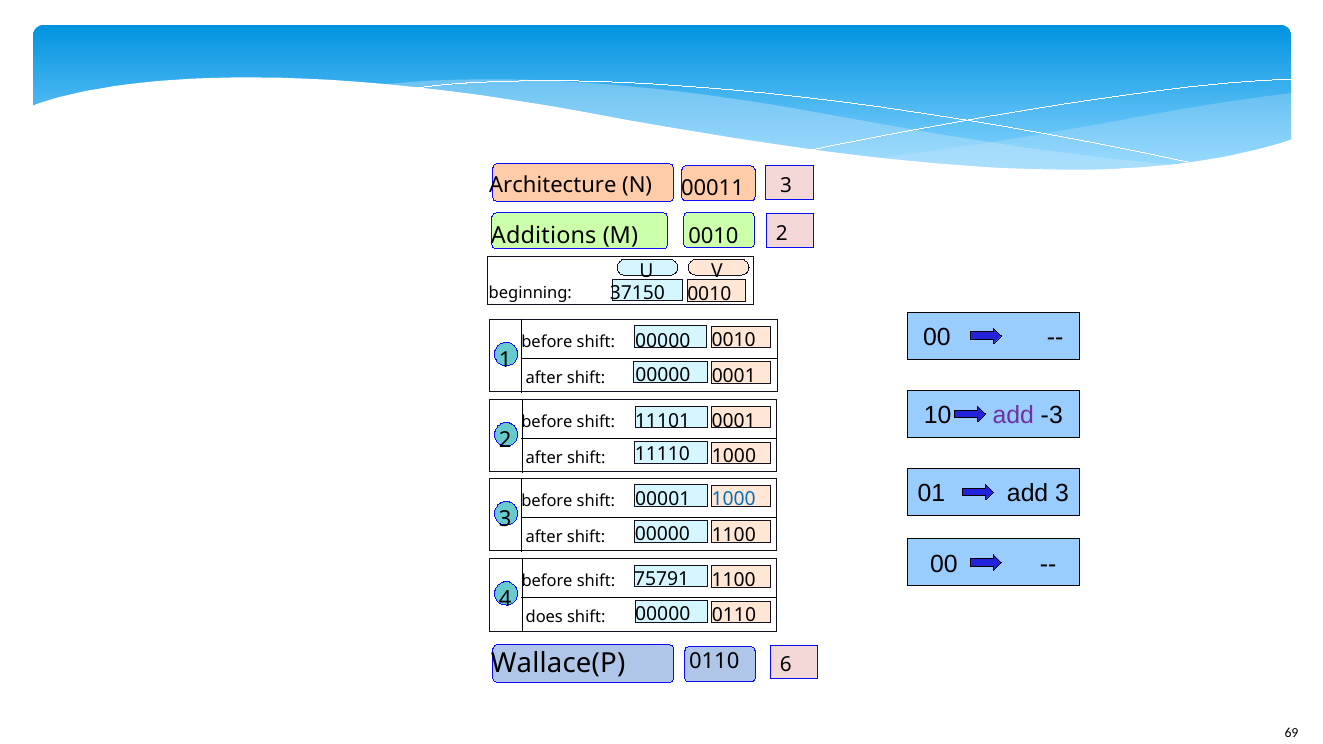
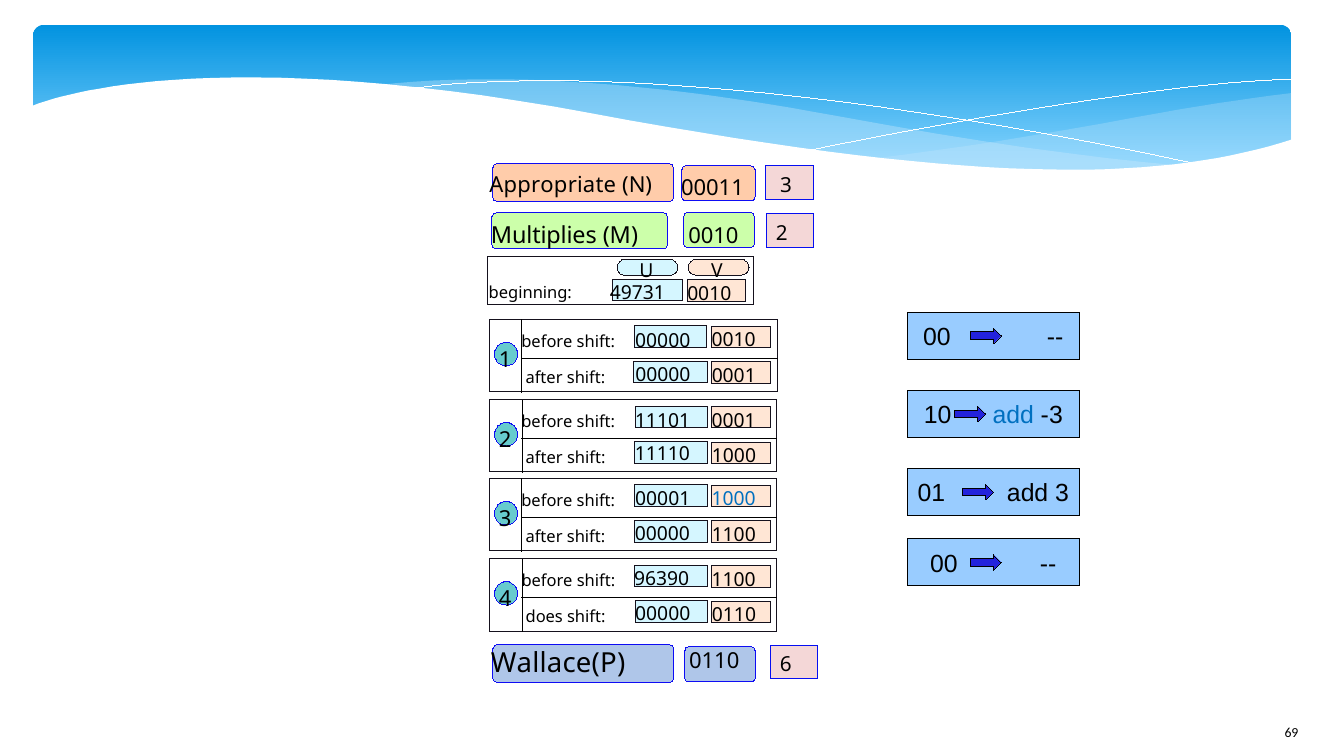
Architecture: Architecture -> Appropriate (553, 185)
Additions: Additions -> Multiplies (544, 236)
37150: 37150 -> 49731 (637, 294)
add colour: purple -> blue (1013, 416)
75791: 75791 -> 96390 (662, 580)
